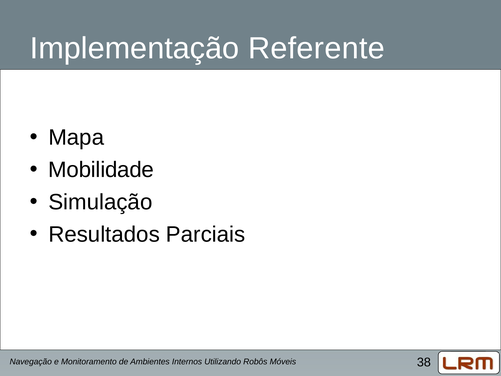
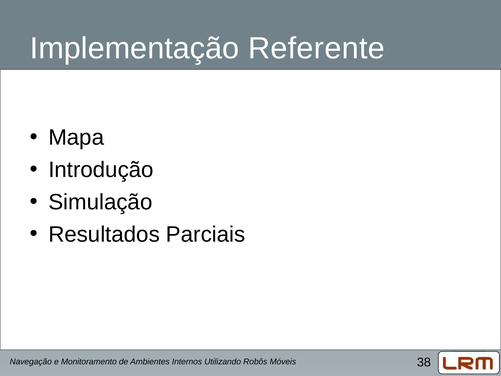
Mobilidade: Mobilidade -> Introdução (101, 170)
